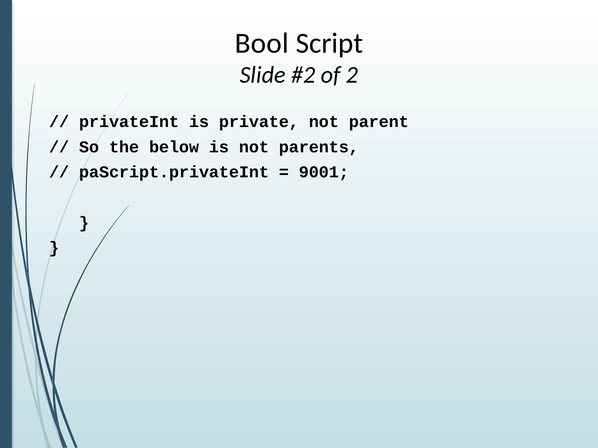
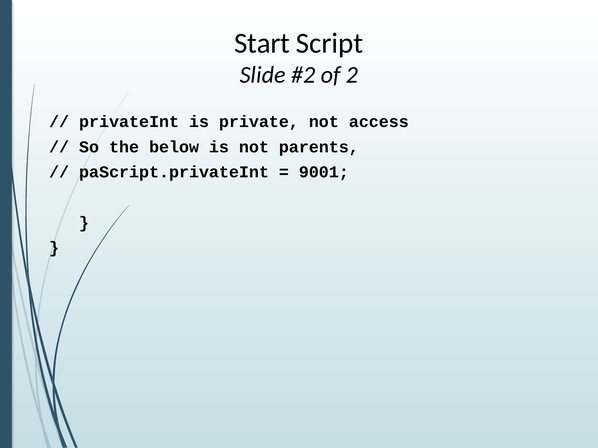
Bool: Bool -> Start (262, 43)
parent: parent -> access (379, 122)
